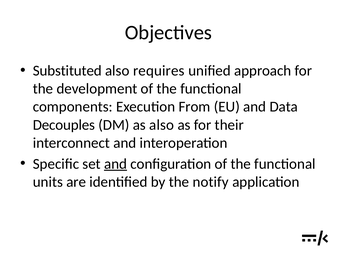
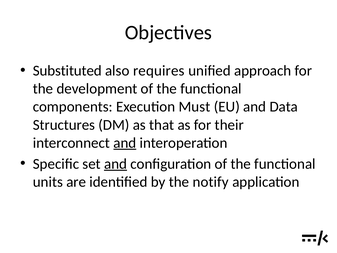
From: From -> Must (194, 107)
Decouples: Decouples -> Structures (64, 125)
as also: also -> that (162, 125)
and underline: none -> present (125, 143)
